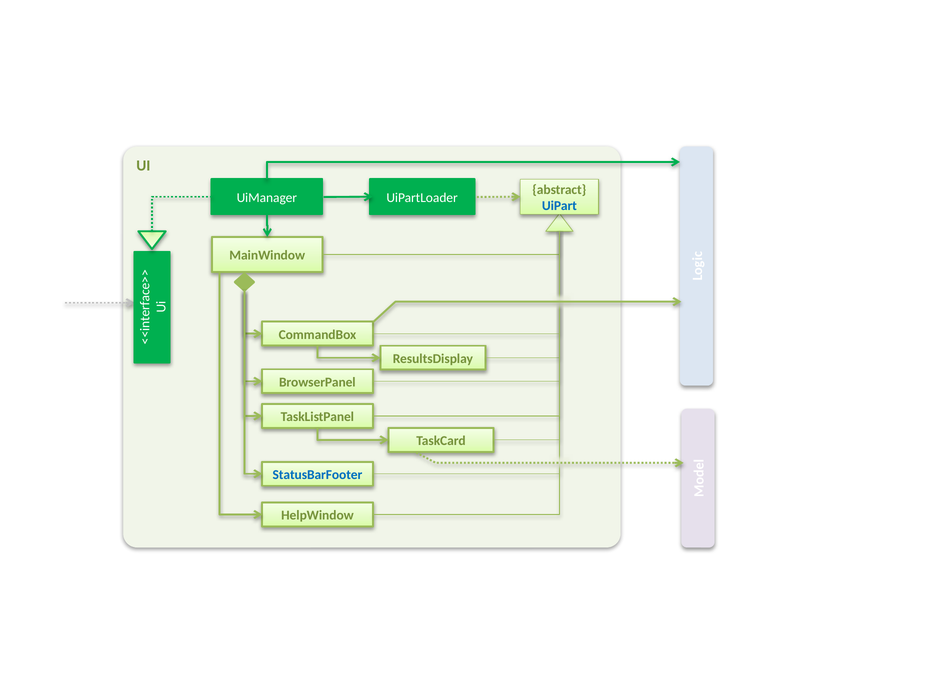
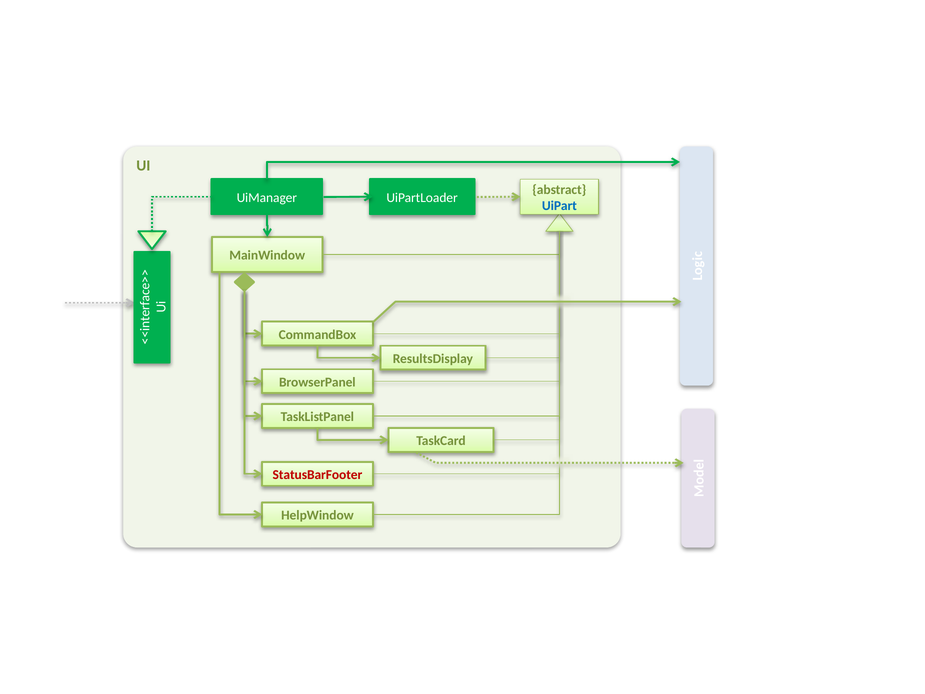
StatusBarFooter colour: blue -> red (317, 475)
